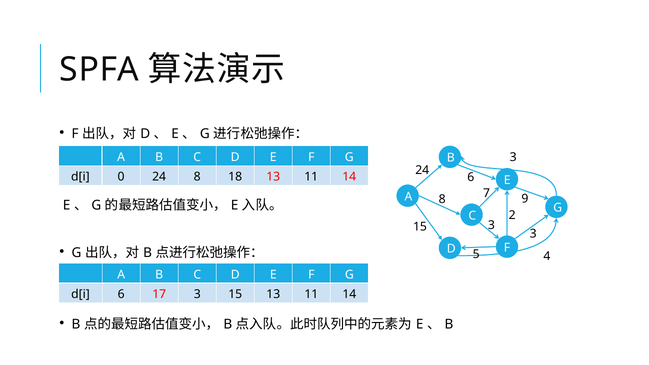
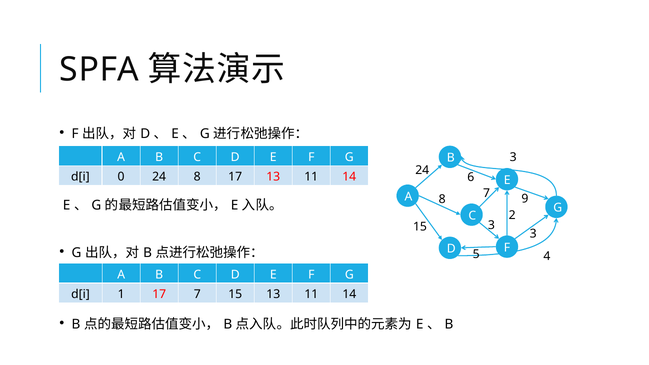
8 18: 18 -> 17 (235, 177)
d[i 6: 6 -> 1 (121, 294)
17 3: 3 -> 7 (197, 294)
